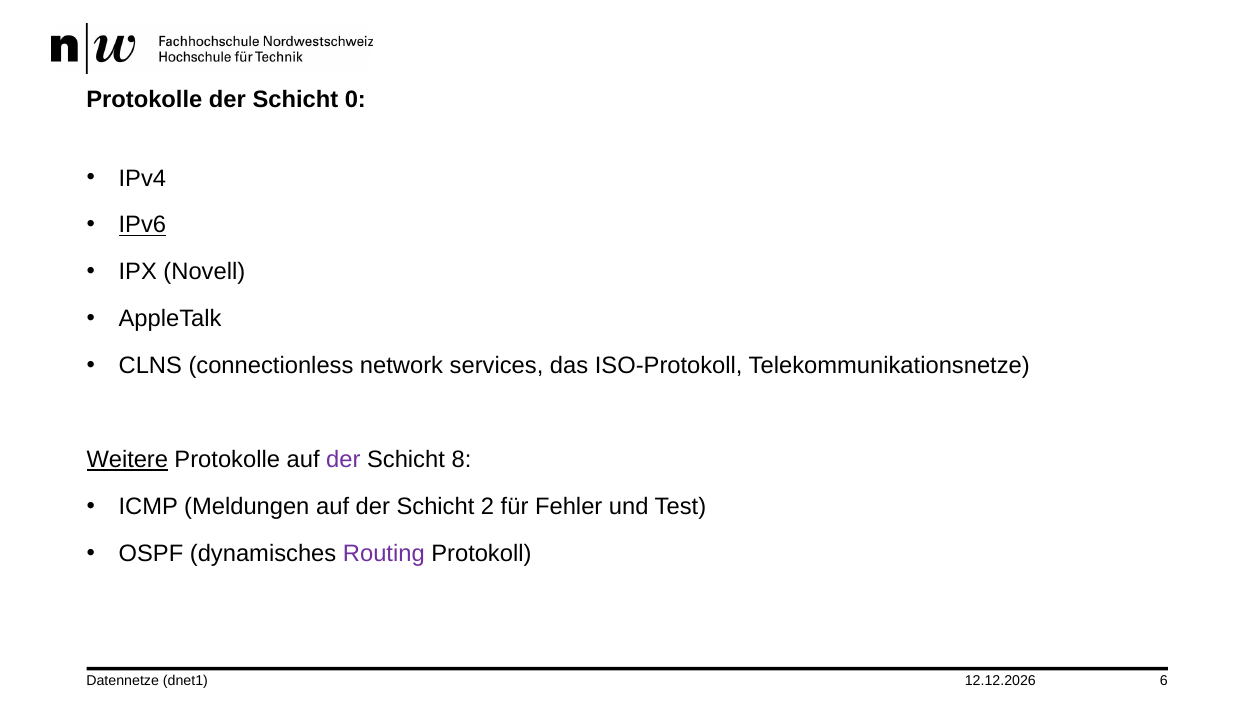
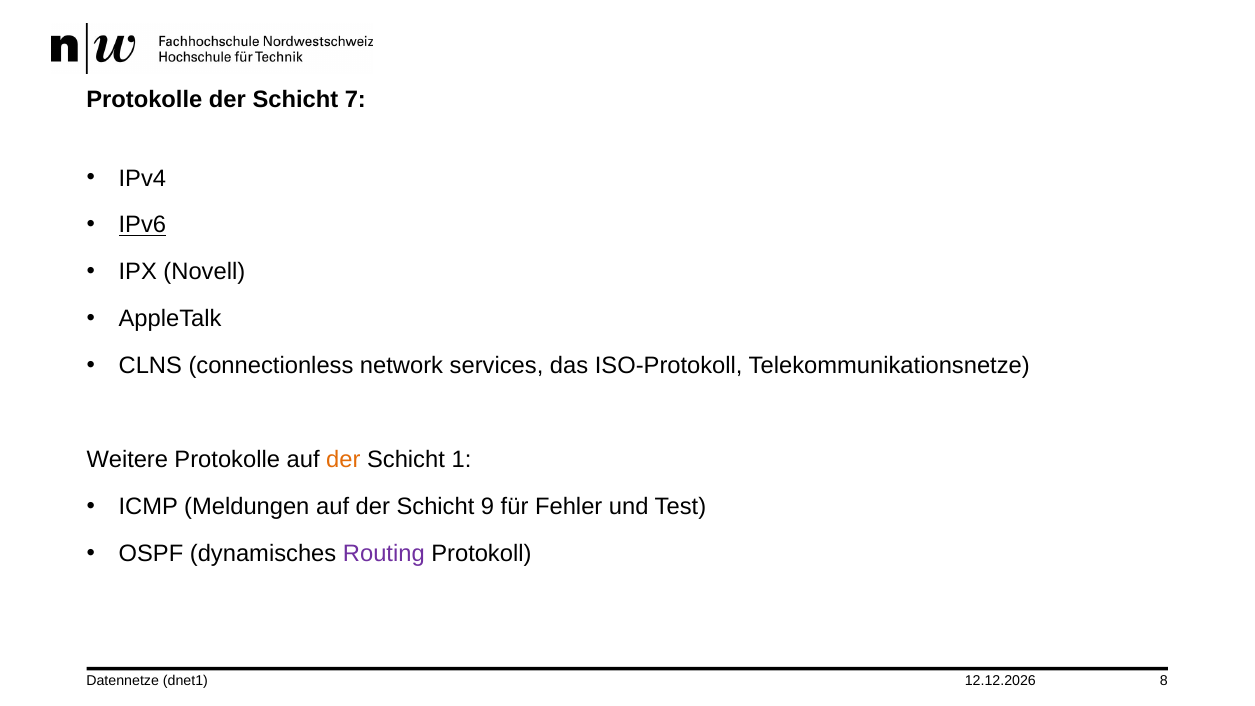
0: 0 -> 7 (355, 100)
Weitere underline: present -> none (127, 460)
der colour: purple -> orange (343, 460)
8: 8 -> 1 (461, 460)
2: 2 -> 9 (488, 507)
6: 6 -> 8 (1164, 681)
